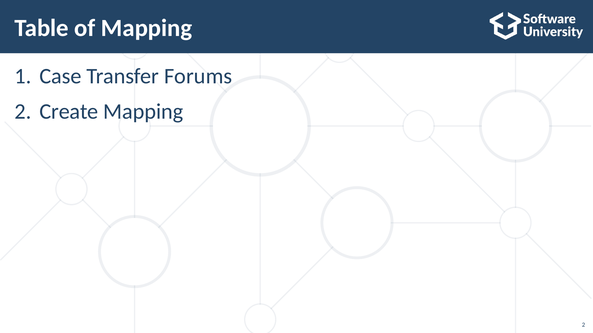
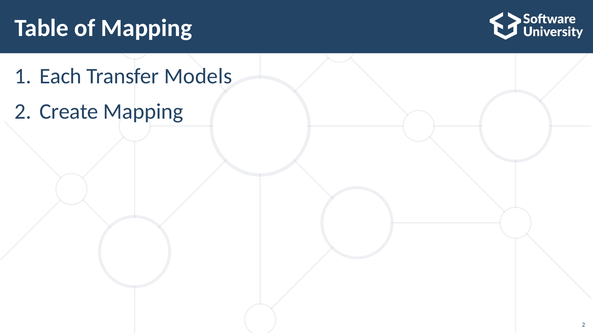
Case: Case -> Each (61, 76)
Forums: Forums -> Models (198, 76)
